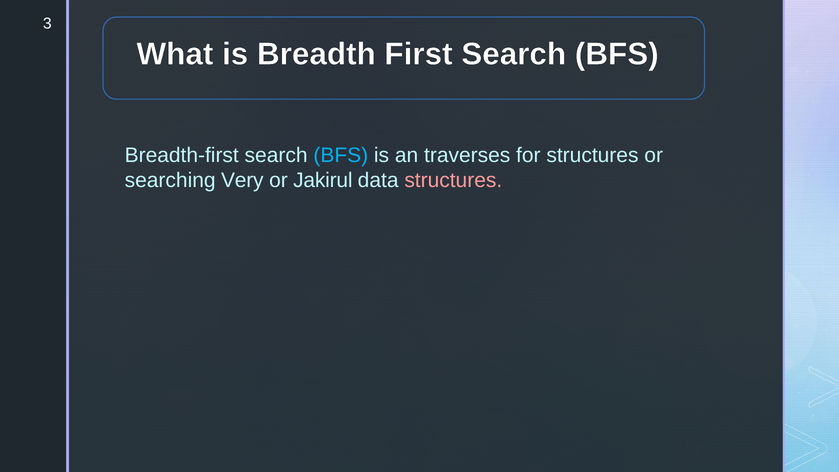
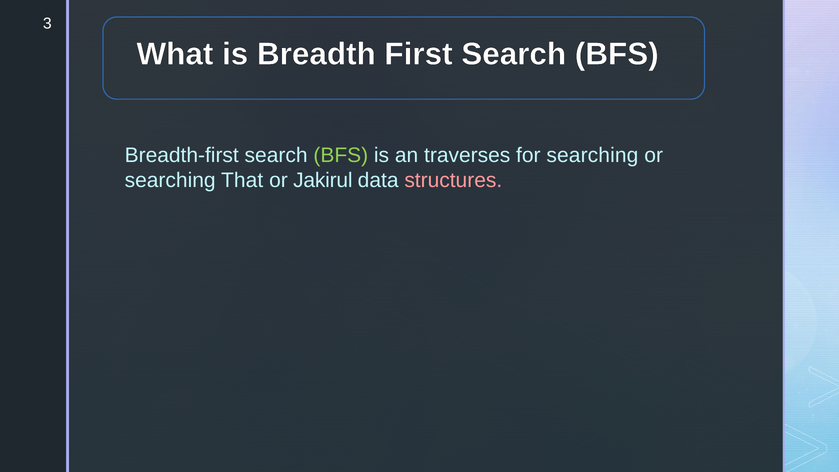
BFS colour: light blue -> light green (341, 155)
for structures: structures -> searching (592, 155)
Very: Very -> That (242, 180)
